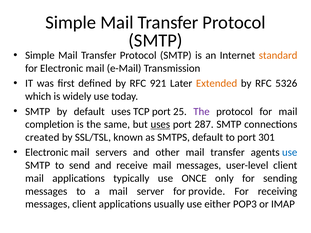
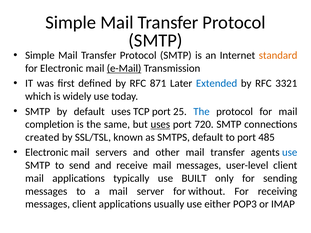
e-Mail underline: none -> present (124, 68)
921: 921 -> 871 (158, 84)
Extended colour: orange -> blue (217, 84)
5326: 5326 -> 3321 (286, 84)
The colour: purple -> blue (201, 112)
287: 287 -> 720 (204, 125)
301: 301 -> 485 (267, 137)
ONCE: ONCE -> BUILT (194, 178)
provide: provide -> without (207, 191)
